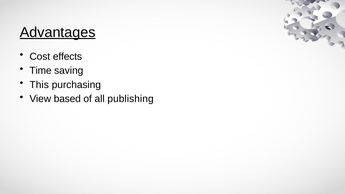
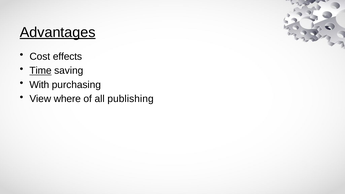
Time underline: none -> present (41, 71)
This: This -> With (39, 85)
based: based -> where (67, 99)
